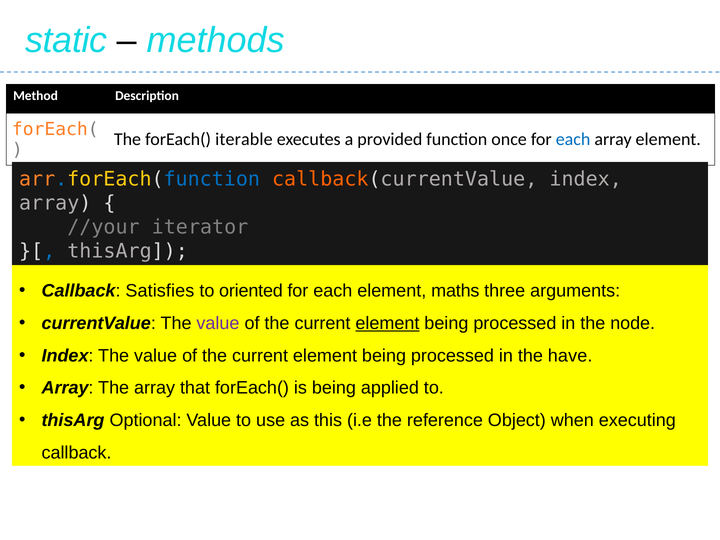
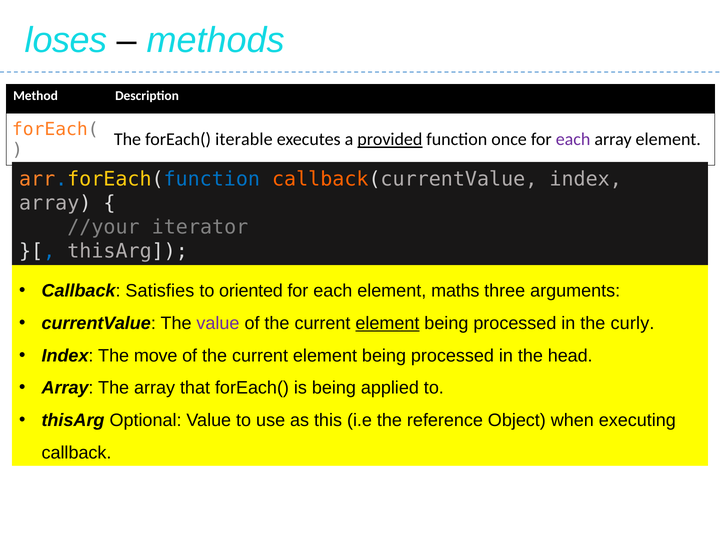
static: static -> loses (66, 40)
provided underline: none -> present (390, 140)
each colour: blue -> purple (573, 140)
node: node -> curly (633, 323)
Index The value: value -> move (156, 356)
have: have -> head (570, 356)
